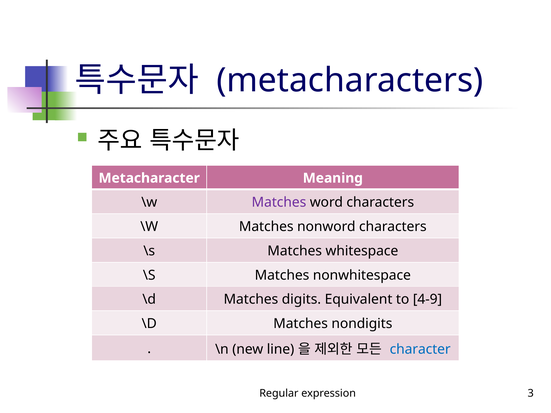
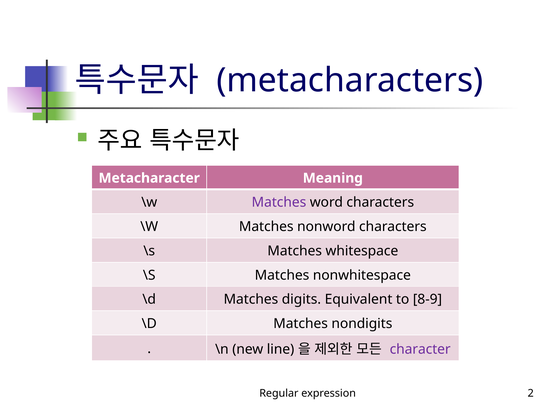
4-9: 4-9 -> 8-9 (427, 300)
character colour: blue -> purple (420, 349)
3: 3 -> 2 (531, 394)
